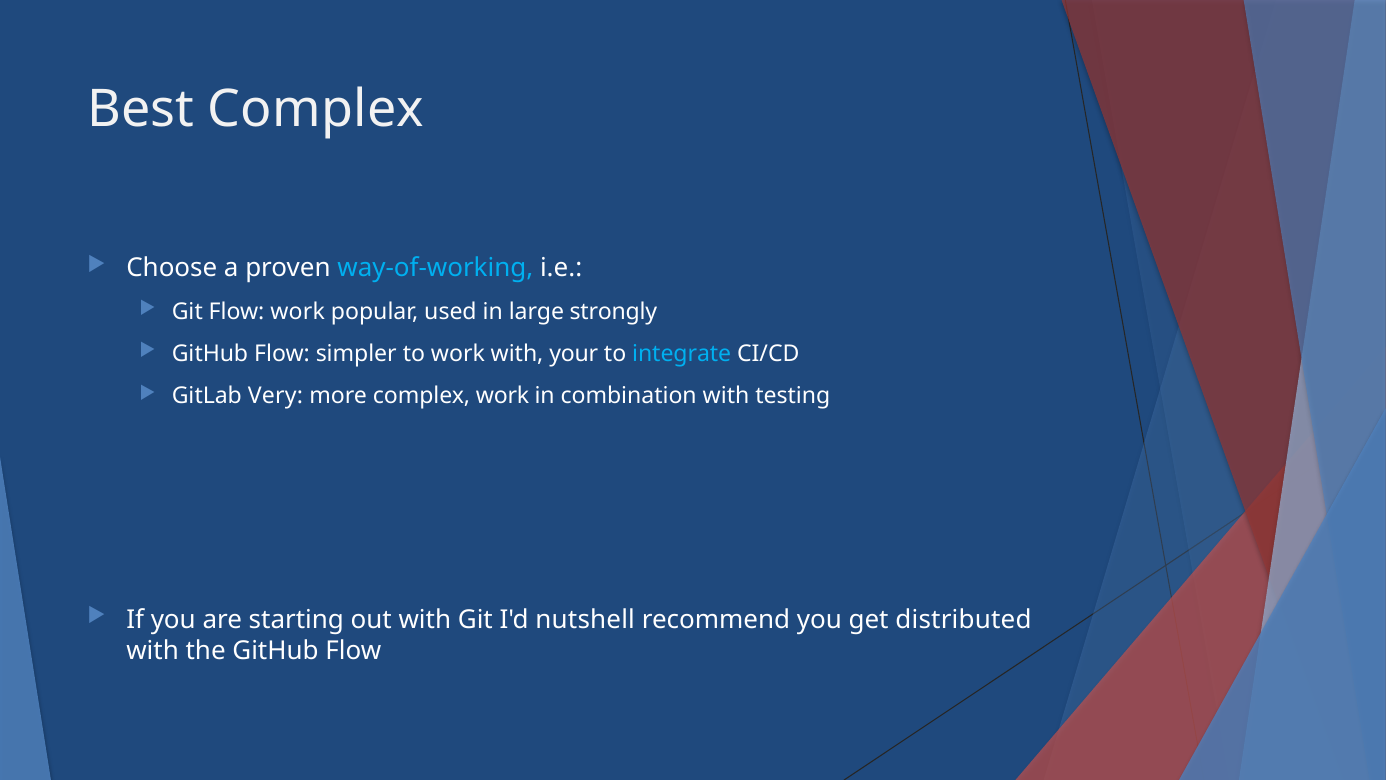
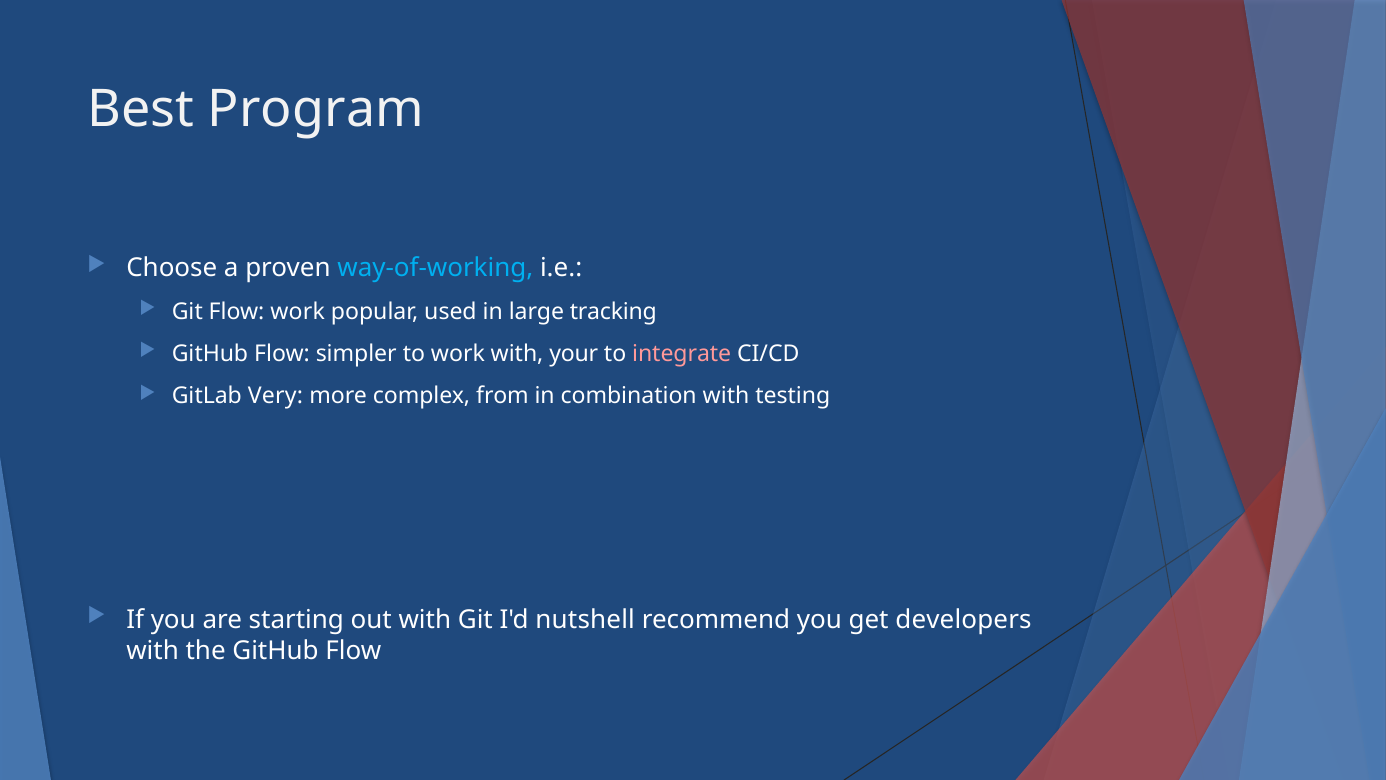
Best Complex: Complex -> Program (316, 109)
strongly: strongly -> tracking (613, 312)
integrate colour: light blue -> pink (682, 354)
complex work: work -> from (503, 396)
distributed: distributed -> developers (964, 619)
